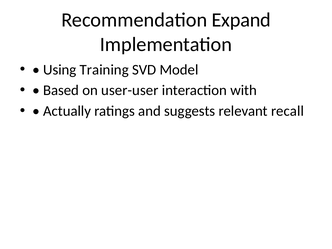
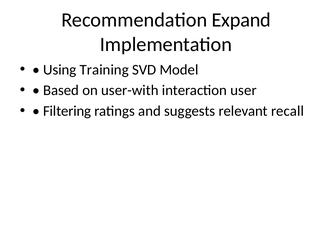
user-user: user-user -> user-with (130, 90)
with: with -> user (244, 90)
Actually: Actually -> Filtering (67, 111)
